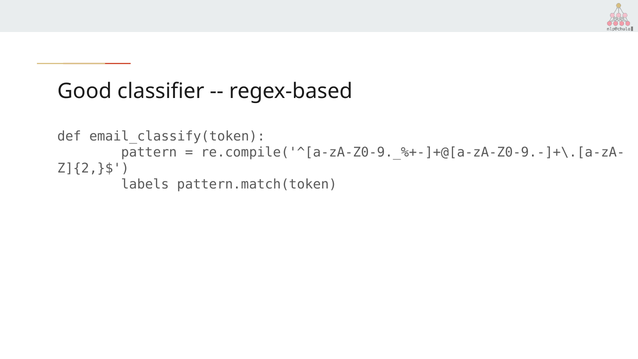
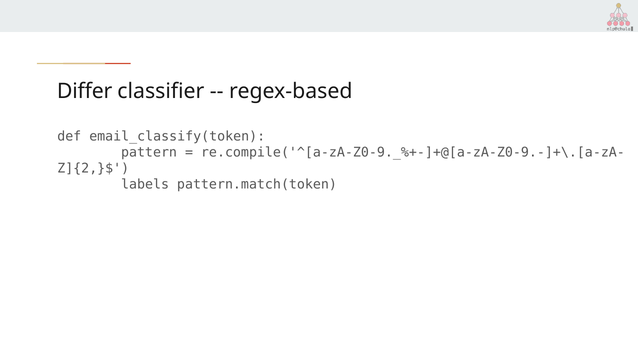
Good: Good -> Differ (85, 91)
